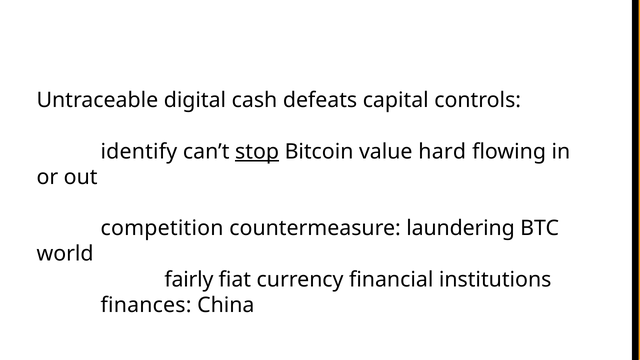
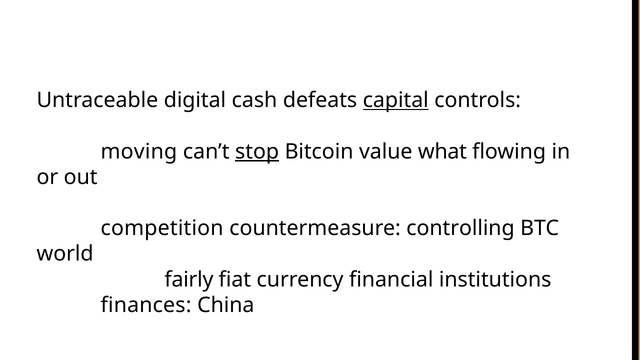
capital underline: none -> present (396, 100)
identify: identify -> moving (139, 151)
hard: hard -> what (442, 151)
laundering: laundering -> controlling (461, 228)
